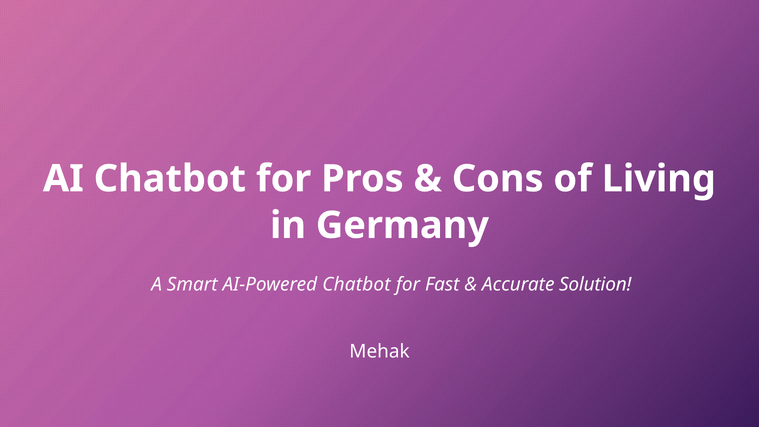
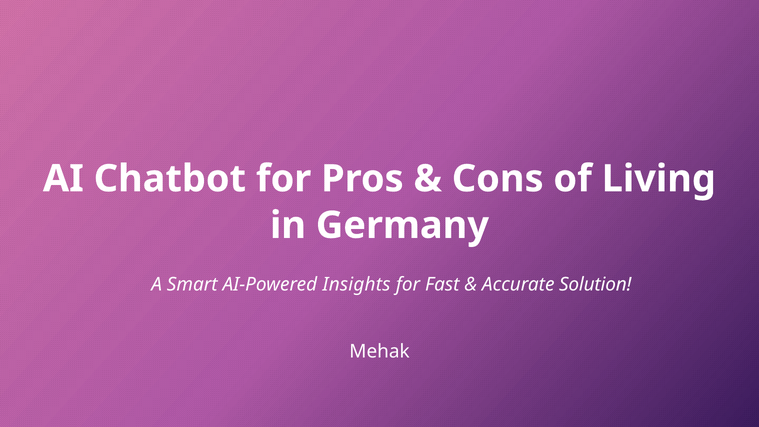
AI-Powered Chatbot: Chatbot -> Insights (356, 284)
